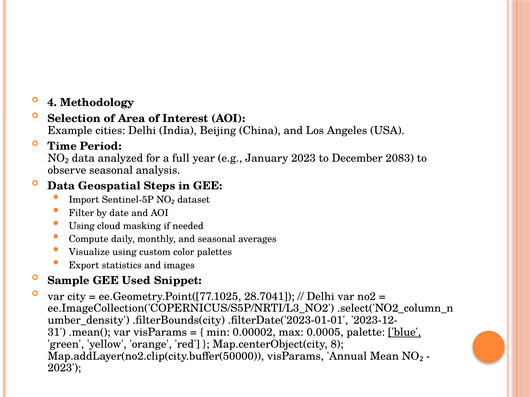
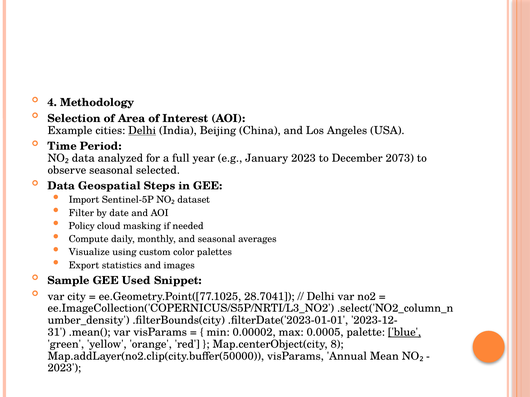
Delhi underline: none -> present (142, 131)
2083: 2083 -> 2073 (400, 158)
analysis: analysis -> selected (158, 170)
Using: Using -> Policy (82, 226)
